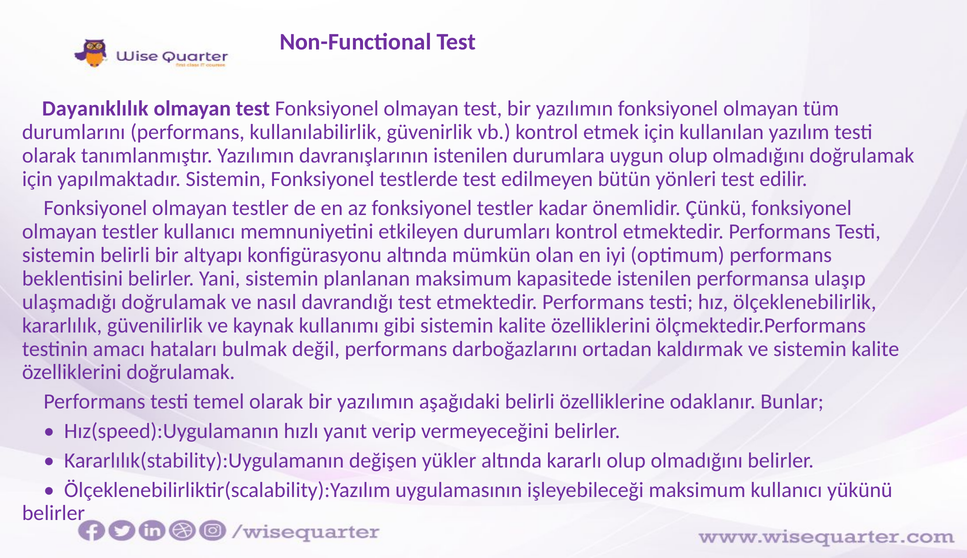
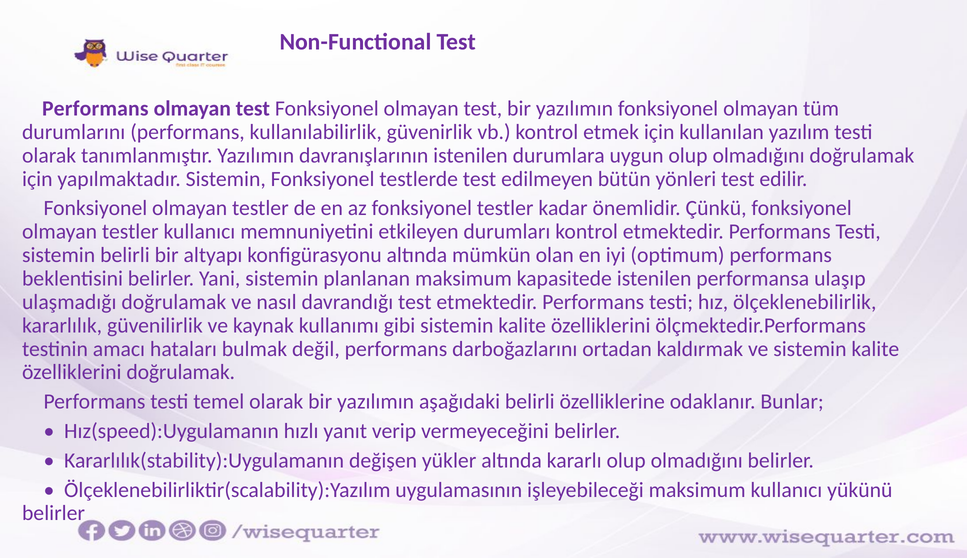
Dayanıklılık: Dayanıklılık -> Performans (95, 109)
